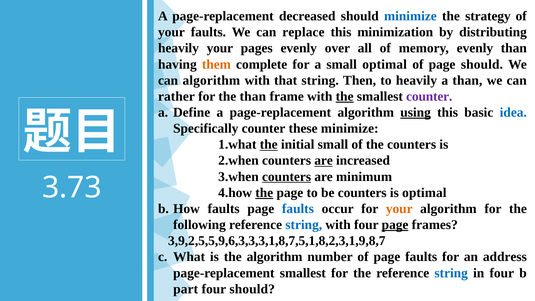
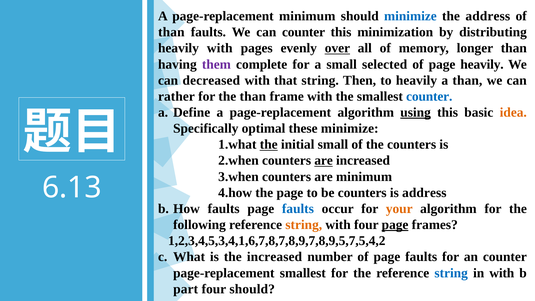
page-replacement decreased: decreased -> minimum (307, 16)
the strategy: strategy -> address (488, 16)
your: your -> than (171, 32)
can replace: replace -> counter (304, 32)
heavily your: your -> with (220, 48)
over underline: none -> present (337, 48)
memory evenly: evenly -> longer (475, 48)
them colour: orange -> purple (216, 64)
small optimal: optimal -> selected (385, 64)
page should: should -> heavily (482, 64)
can algorithm: algorithm -> decreased (211, 80)
the underline: present -> none (345, 96)
counter colour: purple -> blue (429, 96)
idea colour: blue -> orange (513, 112)
Specifically counter: counter -> optimal (264, 128)
counters underline: present -> none (287, 177)
3.73: 3.73 -> 6.13 (72, 187)
the underline: present -> none (264, 193)
is optimal: optimal -> address (424, 193)
string colour: blue -> orange (304, 225)
3,9,2,5,5,9,6,3,3,3,1,8,7,5,1,8,2,3,1,9,8,7: 3,9,2,5,5,9,6,3,3,3,1,8,7,5,1,8,2,3,1,9,8,7 -> 1,2,3,4,5,3,4,1,6,7,8,7,8,9,7,8,9,5,7,5,4,2 (277, 241)
the algorithm: algorithm -> increased (274, 257)
an address: address -> counter (505, 257)
in four: four -> with (502, 273)
